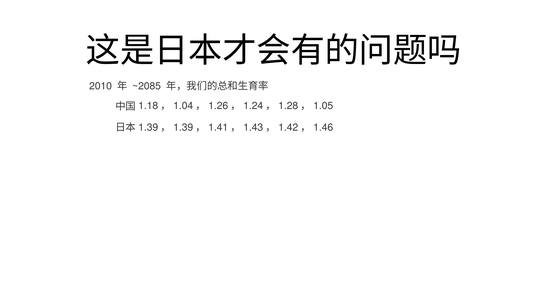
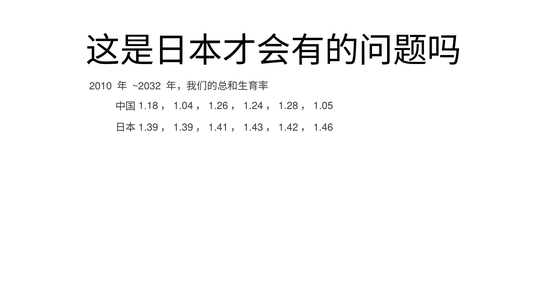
~2085: ~2085 -> ~2032 (147, 86)
